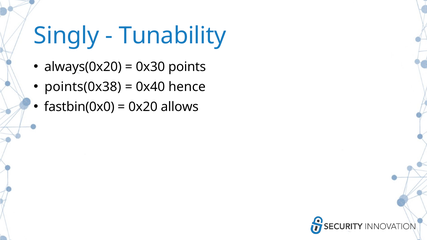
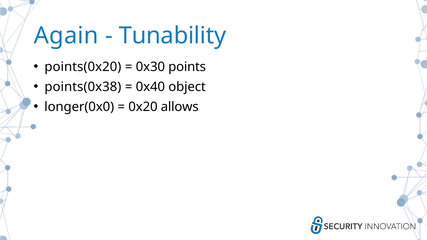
Singly: Singly -> Again (66, 36)
always(0x20: always(0x20 -> points(0x20 (83, 67)
hence: hence -> object (187, 87)
fastbin(0x0: fastbin(0x0 -> longer(0x0 (79, 107)
